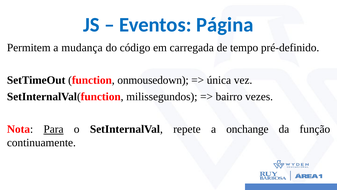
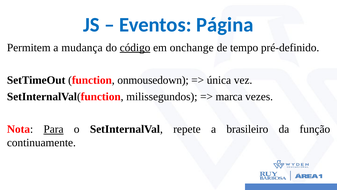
código underline: none -> present (135, 47)
carregada: carregada -> onchange (192, 47)
bairro: bairro -> marca (229, 96)
onchange: onchange -> brasileiro (247, 129)
